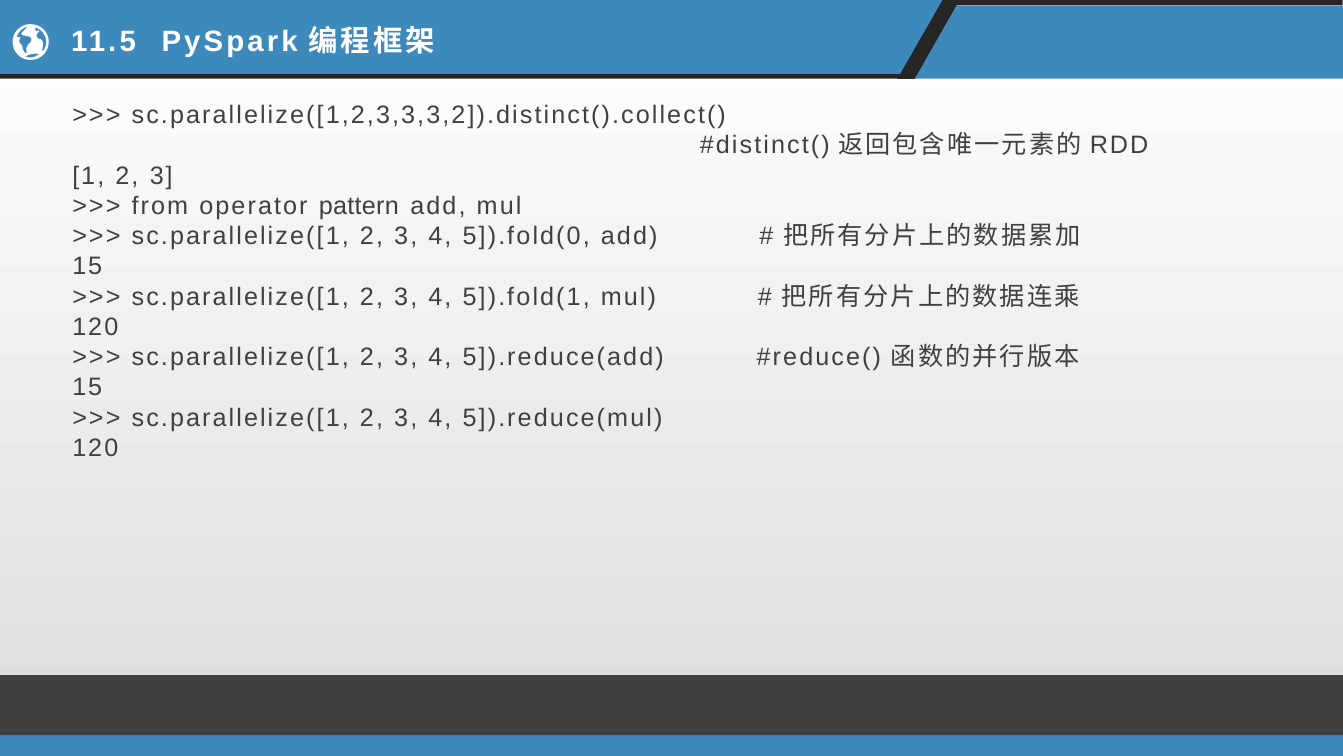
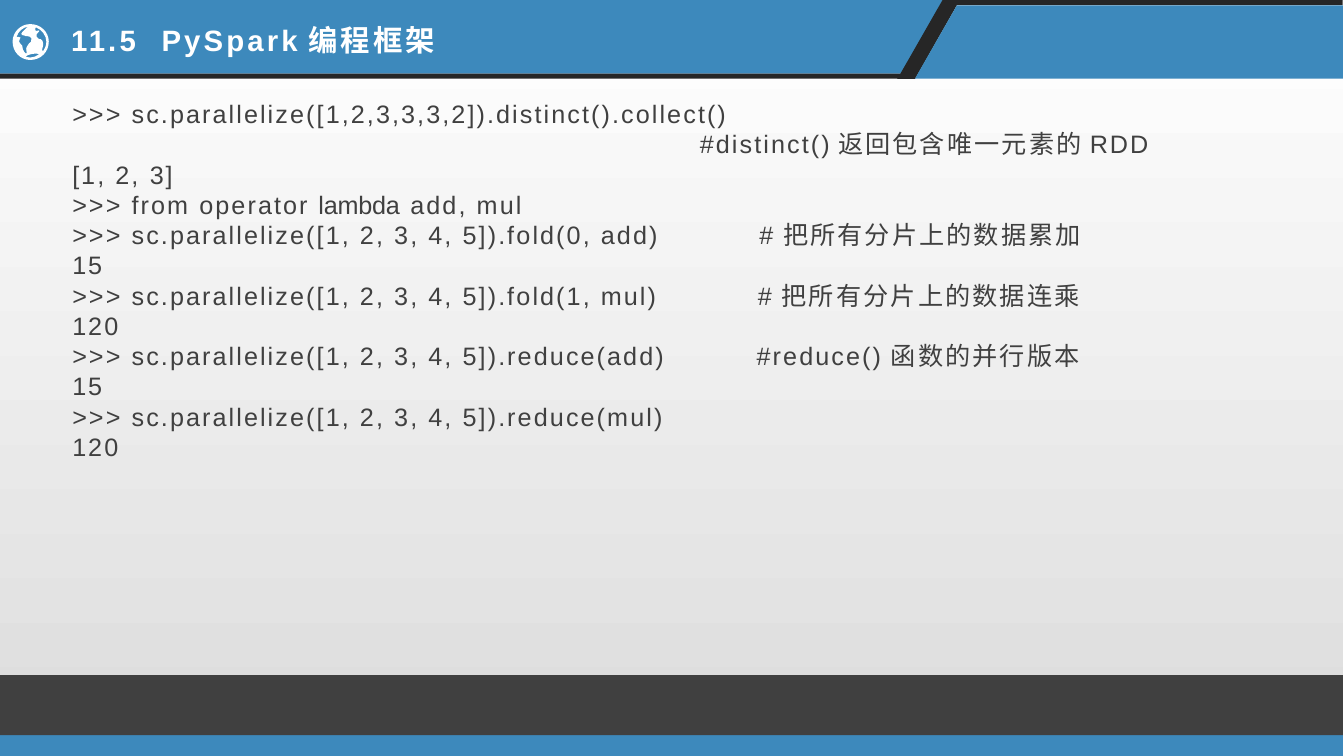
pattern: pattern -> lambda (359, 206)
